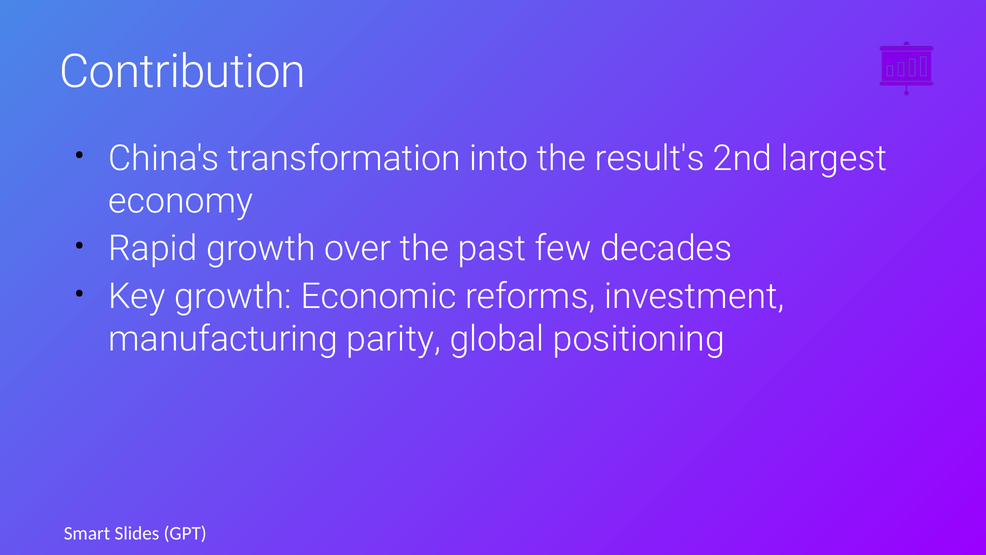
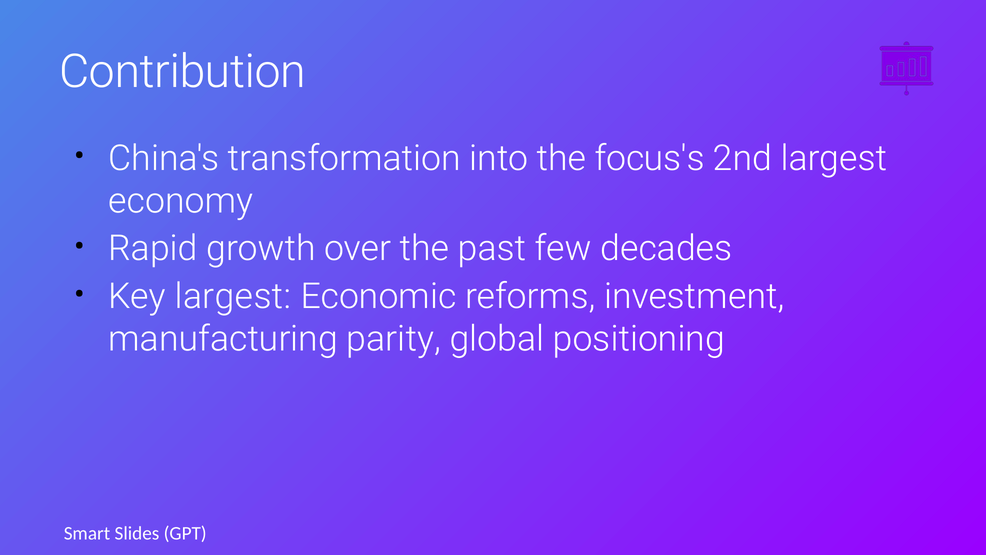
result's: result's -> focus's (650, 158)
Key growth: growth -> largest (233, 296)
